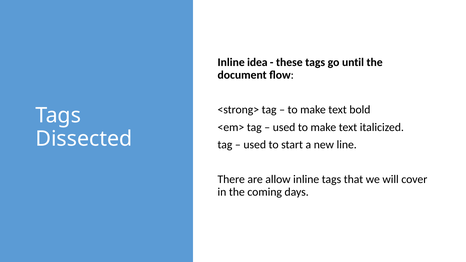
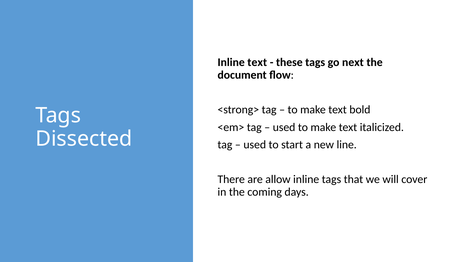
Inline idea: idea -> text (257, 62)
until: until -> next (353, 62)
